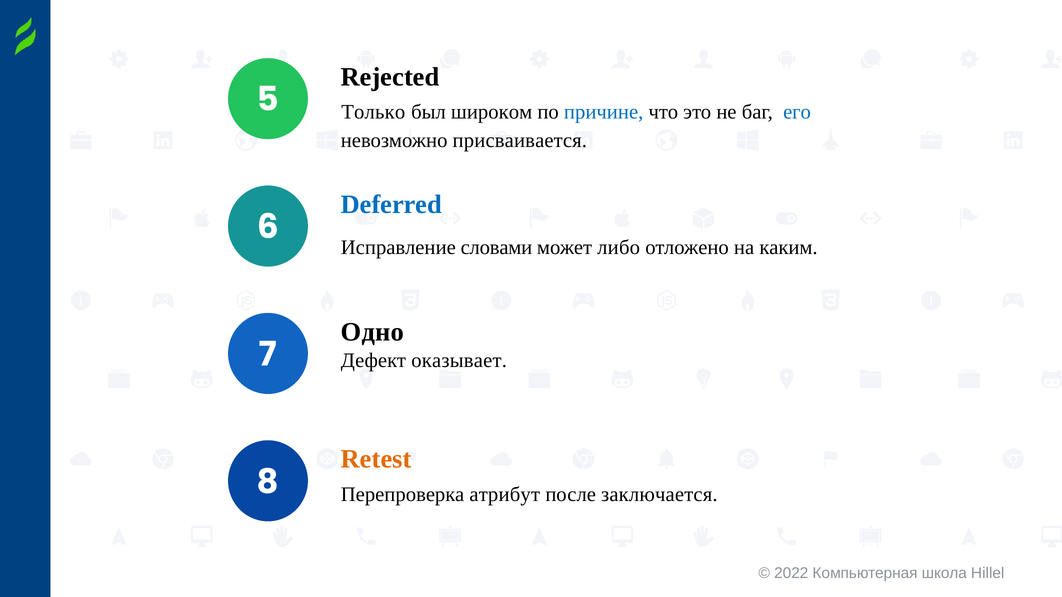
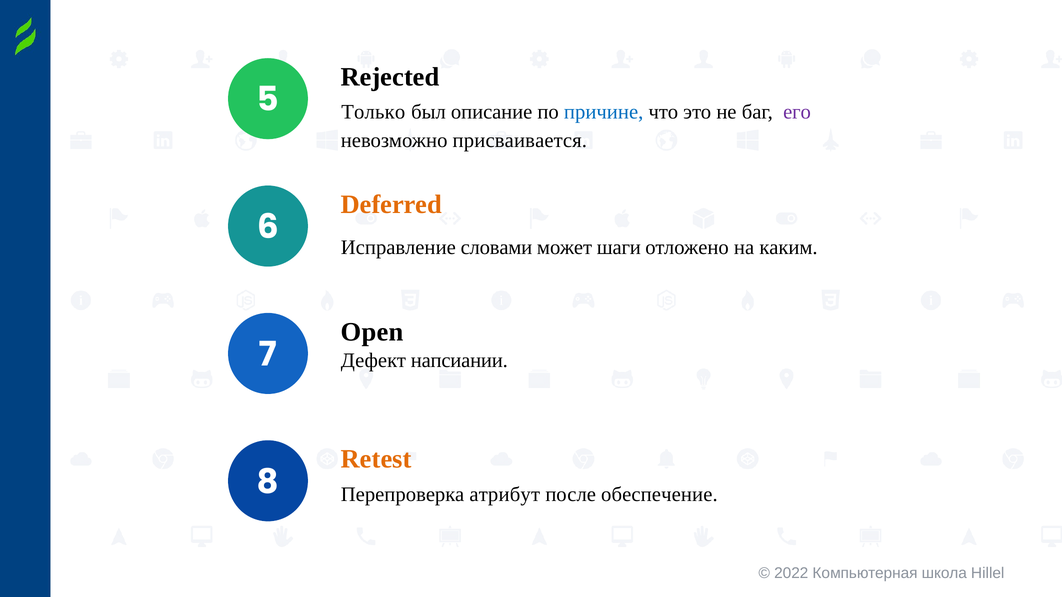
широком: широком -> описание (492, 112)
его colour: blue -> purple (797, 112)
Deferred colour: blue -> orange (391, 205)
либо: либо -> шаги (619, 247)
Одно: Одно -> Open (372, 332)
оказывает: оказывает -> напсиании (459, 361)
заключается: заключается -> обеспечение (659, 495)
